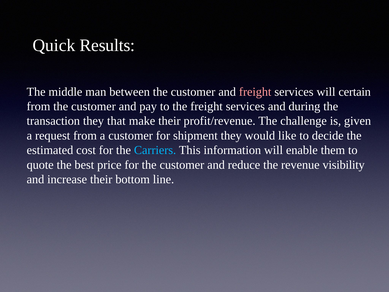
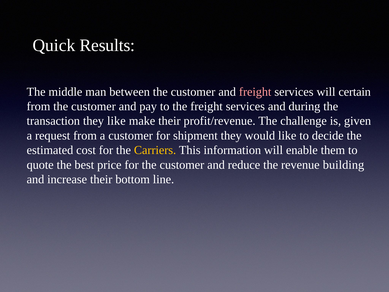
they that: that -> like (116, 121)
Carriers colour: light blue -> yellow (155, 150)
visibility: visibility -> building (343, 165)
